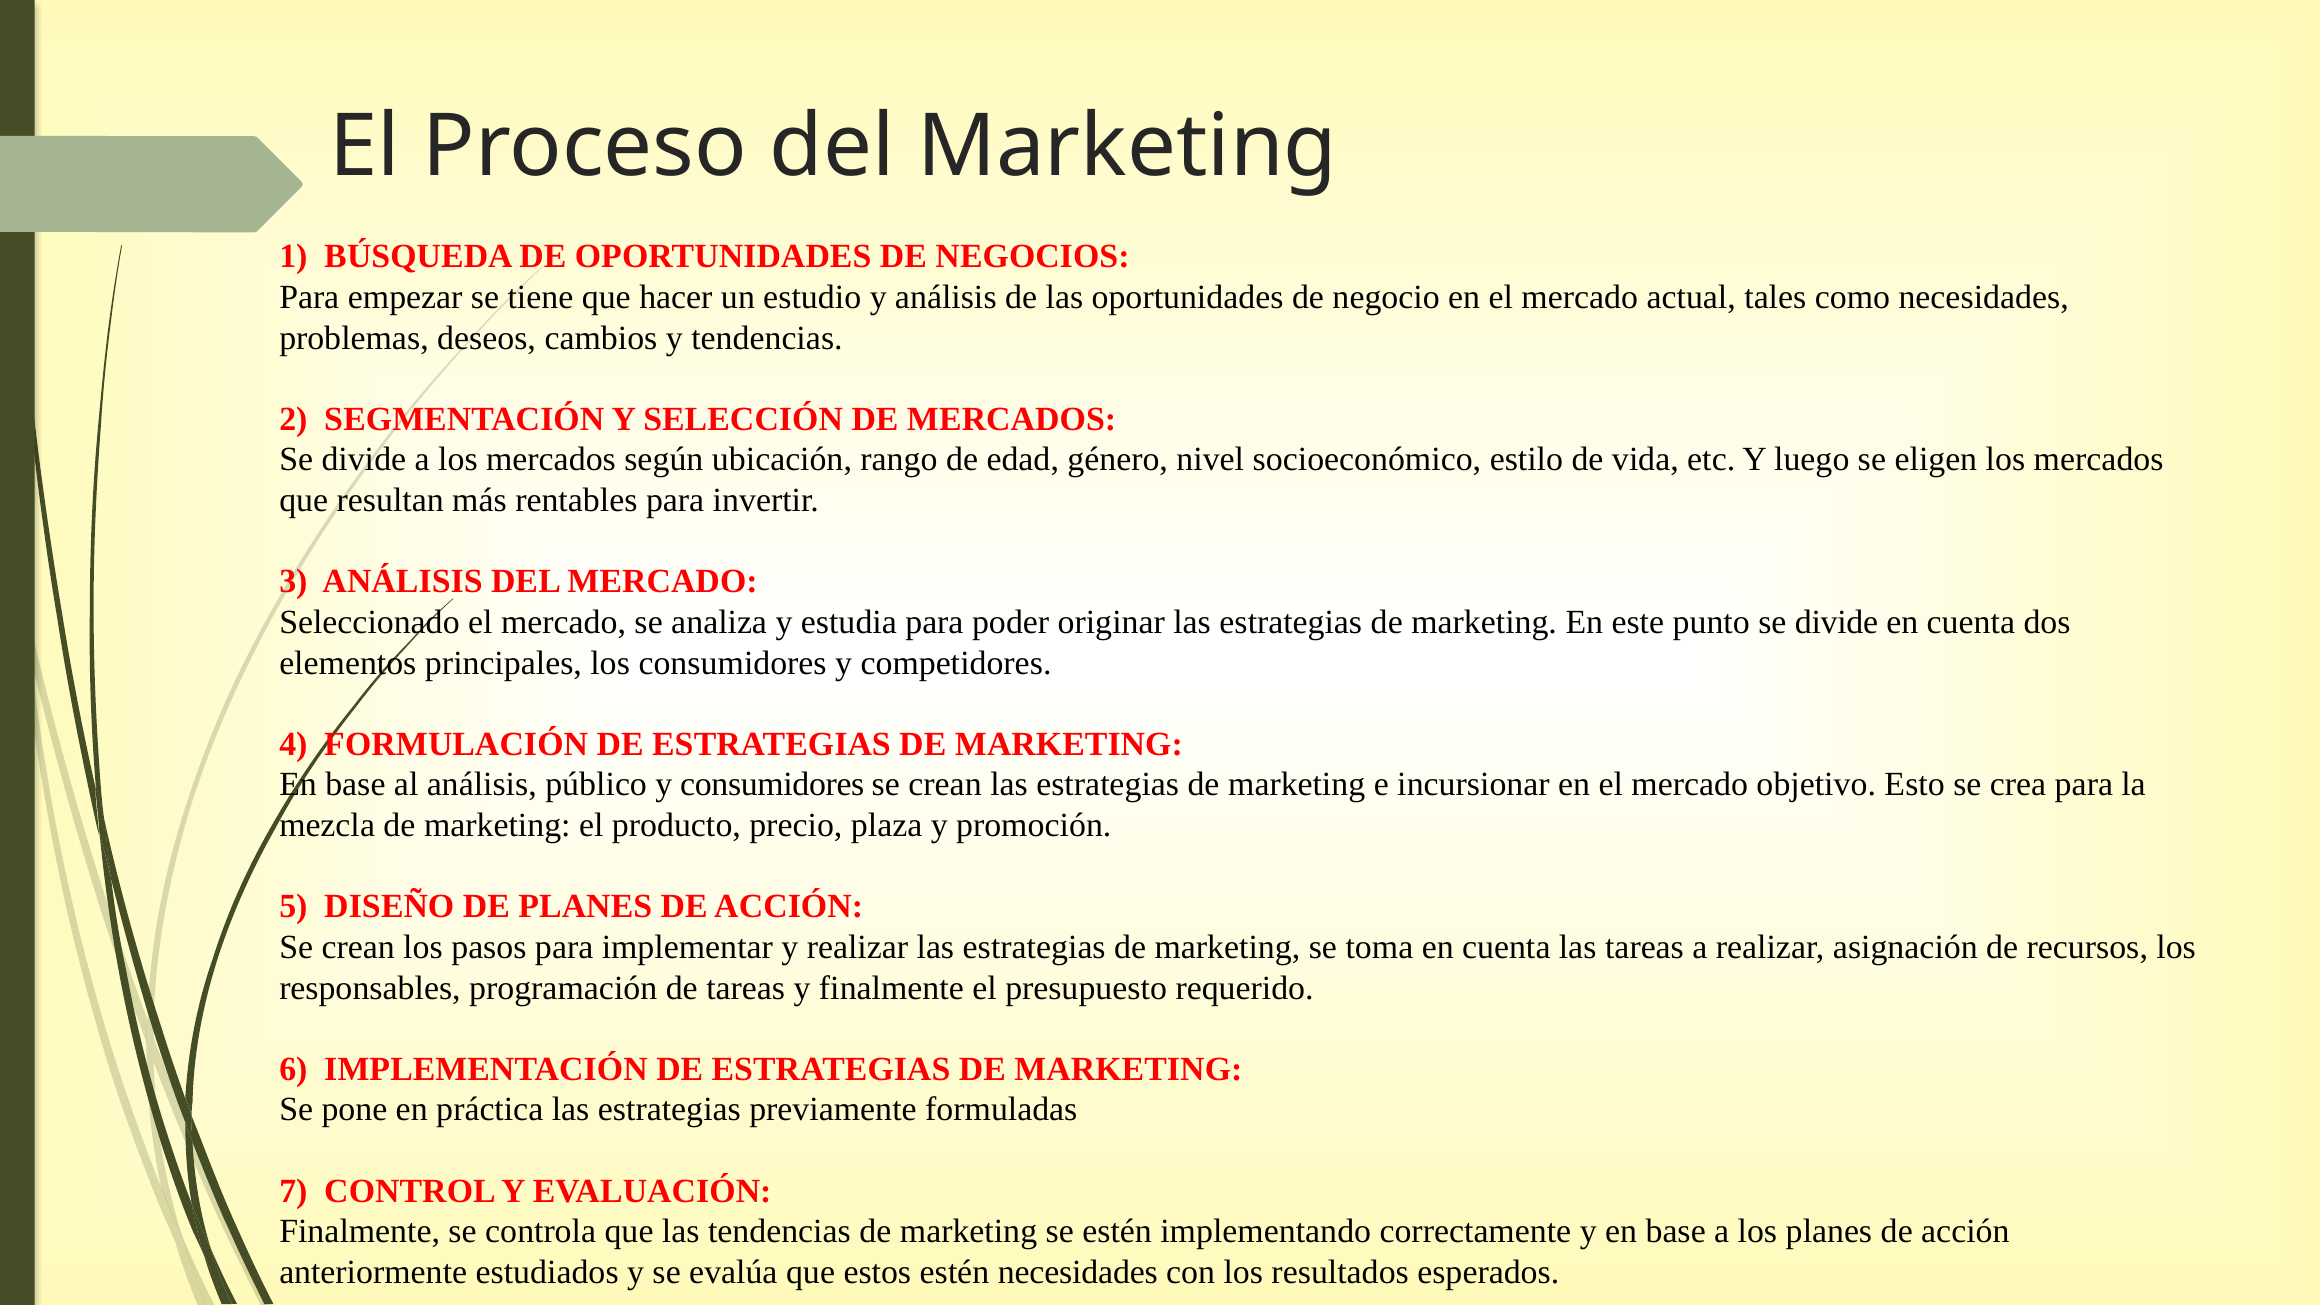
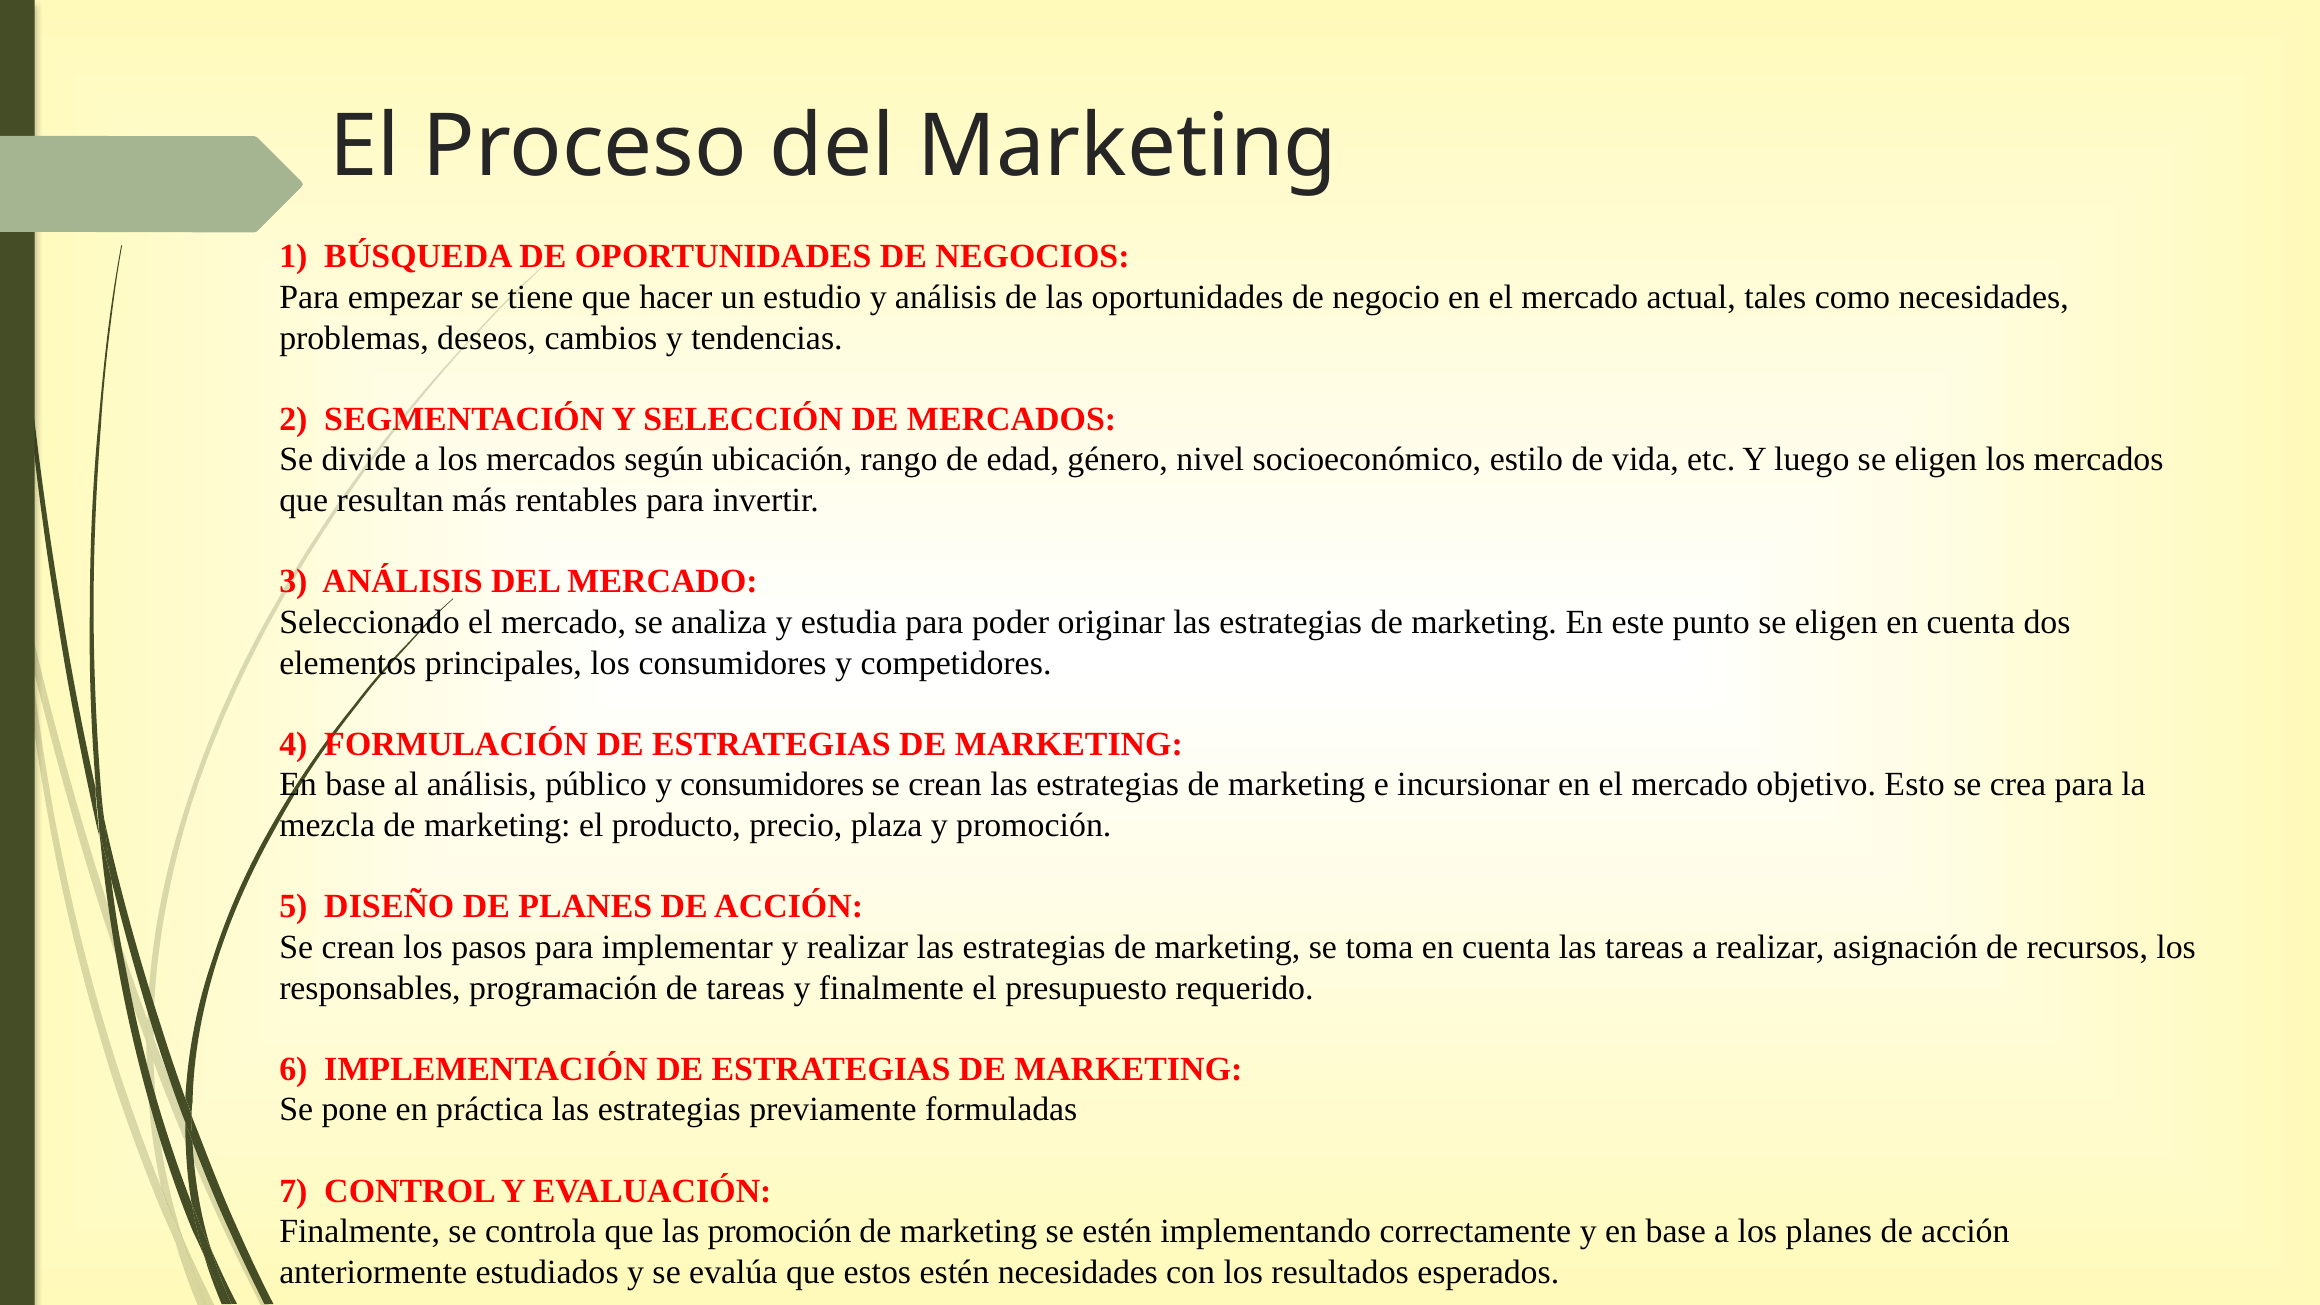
punto se divide: divide -> eligen (1836, 622)
las tendencias: tendencias -> promoción (780, 1232)
